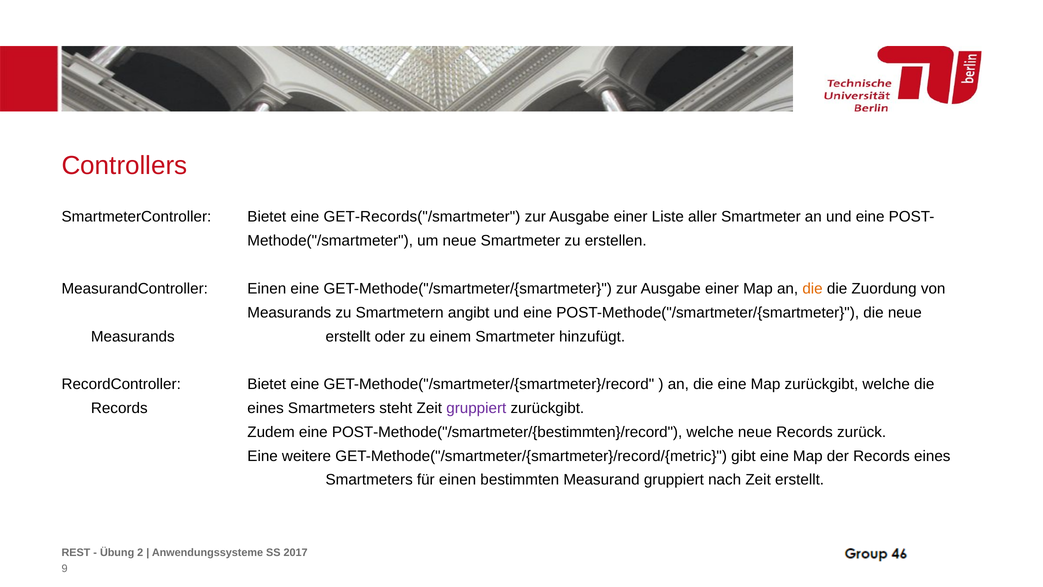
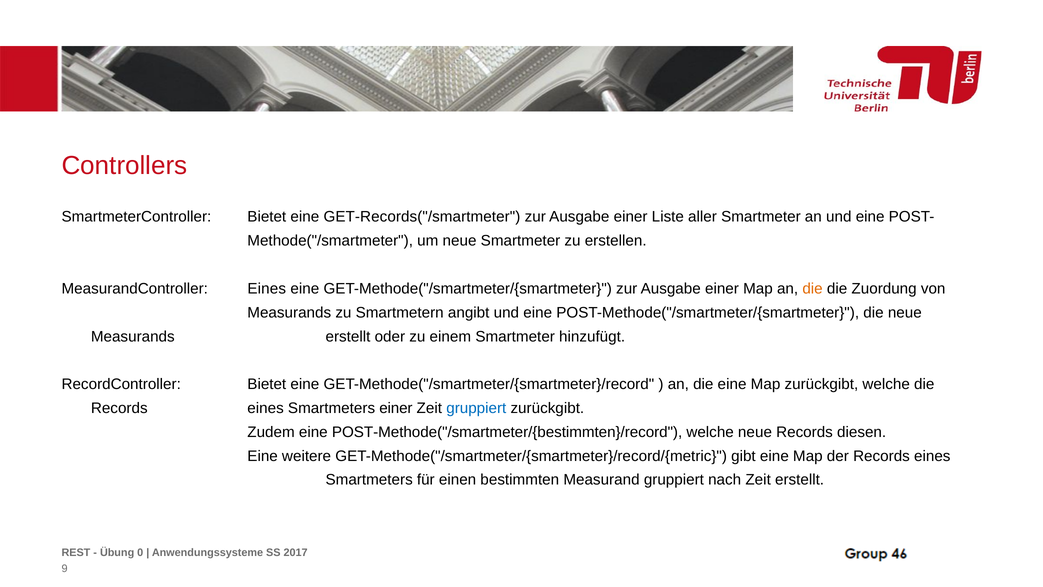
MeasurandController Einen: Einen -> Eines (267, 289)
Smartmeters steht: steht -> einer (396, 408)
gruppiert colour: purple -> blue (476, 408)
zurück: zurück -> diesen (862, 432)
2: 2 -> 0 (140, 552)
